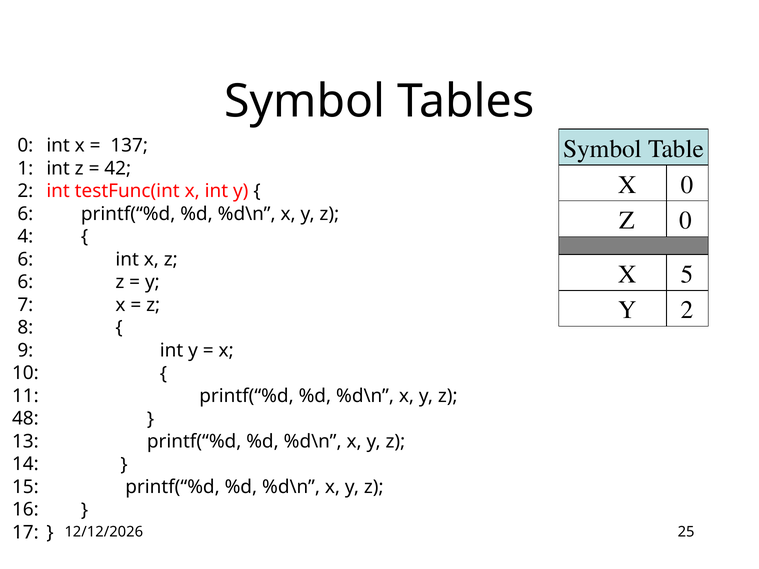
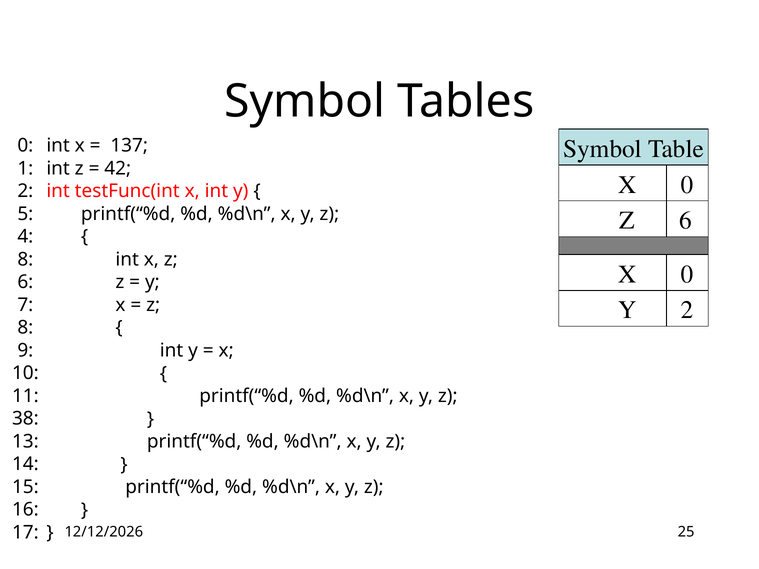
6: 6 -> 5 (25, 214)
Z 0: 0 -> 6 (685, 221)
6: 6 -> 8 (25, 259)
5: 5 -> 0 (687, 274)
48: 48 -> 38 (25, 419)
